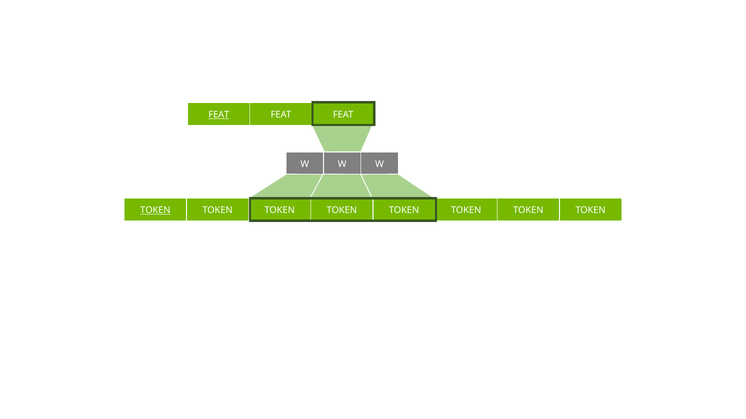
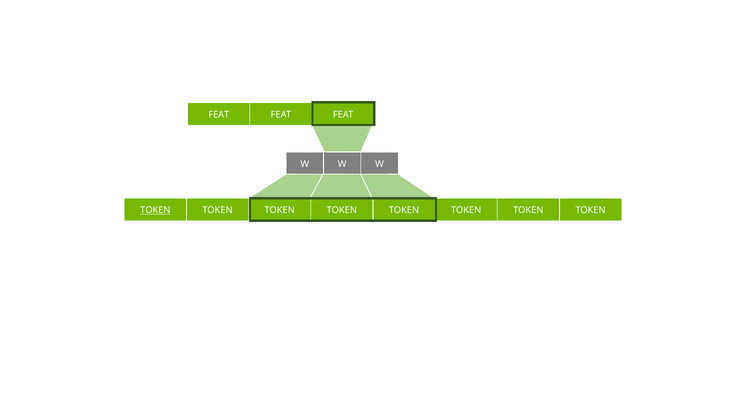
FEAT underline: present -> none (219, 115)
